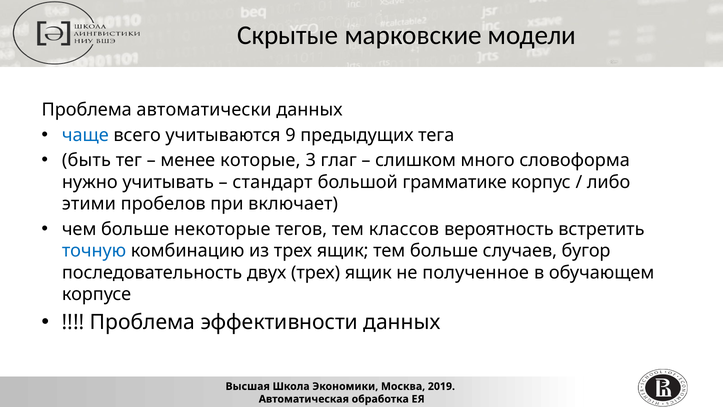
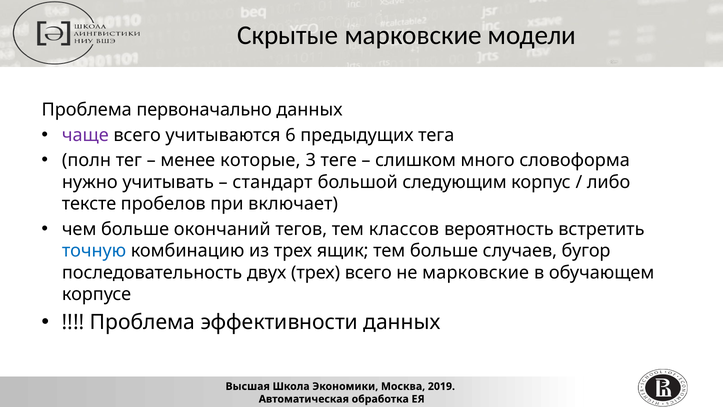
автоматически: автоматически -> первоначально (204, 110)
чаще colour: blue -> purple (85, 135)
9: 9 -> 6 (290, 135)
быть: быть -> полн (86, 160)
глаг: глаг -> теге (339, 160)
грамматике: грамматике -> следующим (455, 182)
этими: этими -> тексте (89, 204)
некоторые: некоторые -> окончаний (222, 229)
двух трех ящик: ящик -> всего (368, 272)
не полученное: полученное -> марковские (476, 272)
